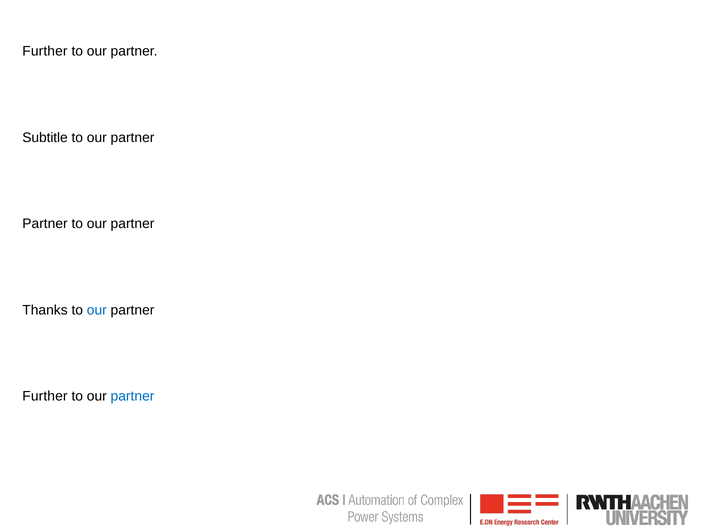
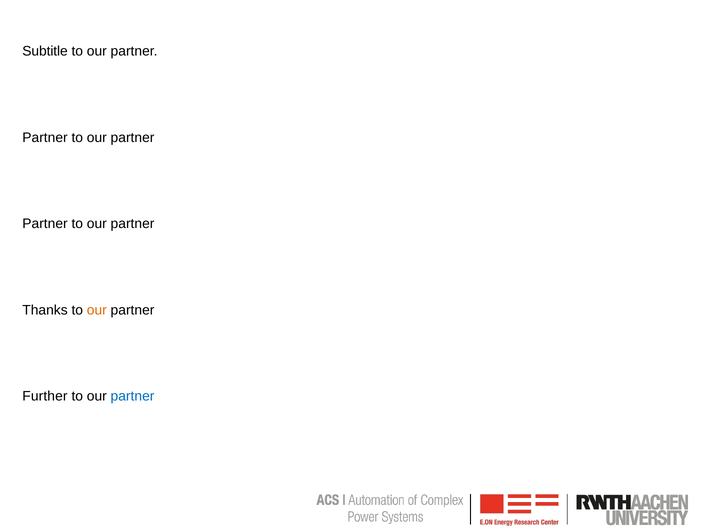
Further: Further -> Subtitle (45, 51)
Subtitle: Subtitle -> Partner (45, 138)
our colour: blue -> orange (97, 310)
